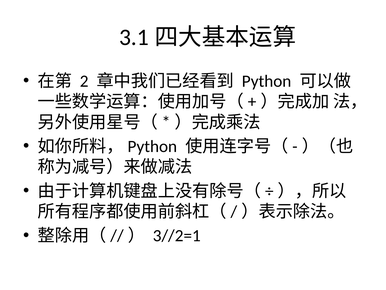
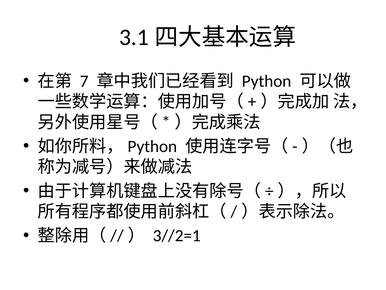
2: 2 -> 7 (84, 81)
